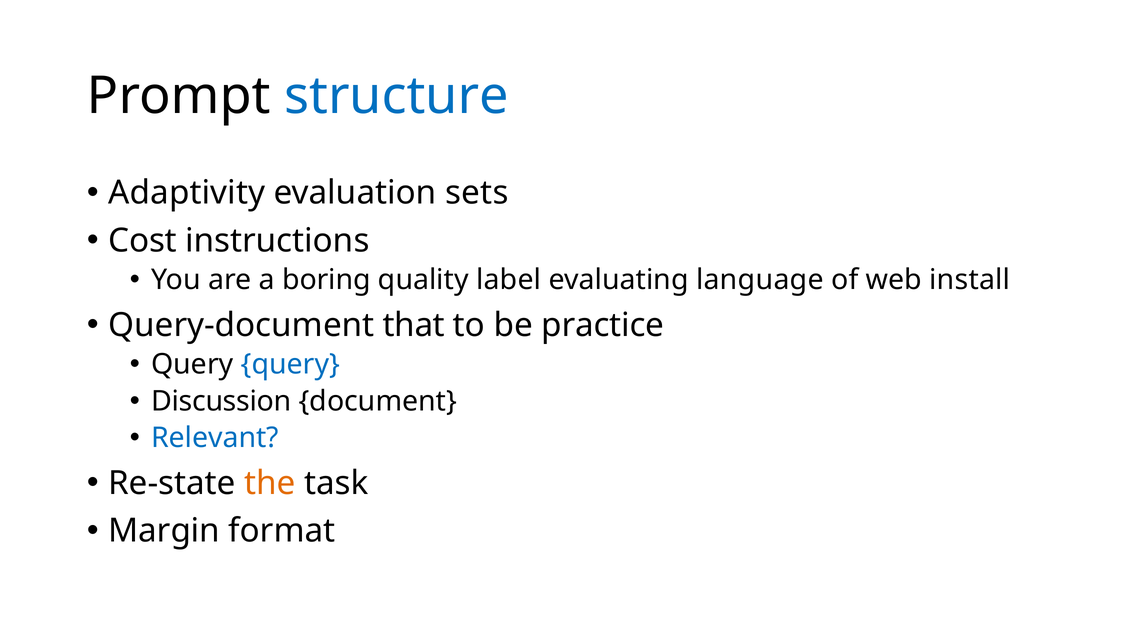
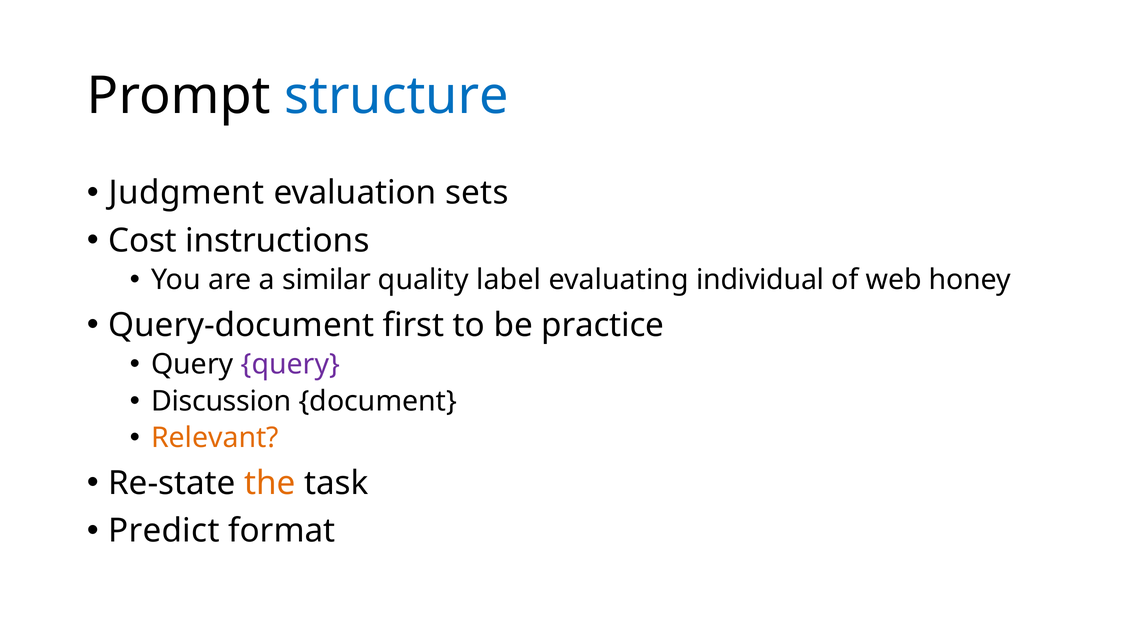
Adaptivity: Adaptivity -> Judgment (187, 193)
boring: boring -> similar (327, 280)
language: language -> individual (760, 280)
install: install -> honey (970, 280)
that: that -> first (414, 325)
query colour: blue -> purple (291, 364)
Relevant colour: blue -> orange (215, 438)
Margin: Margin -> Predict (164, 531)
